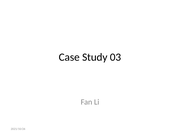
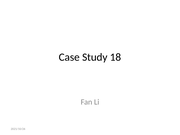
03: 03 -> 18 (116, 57)
